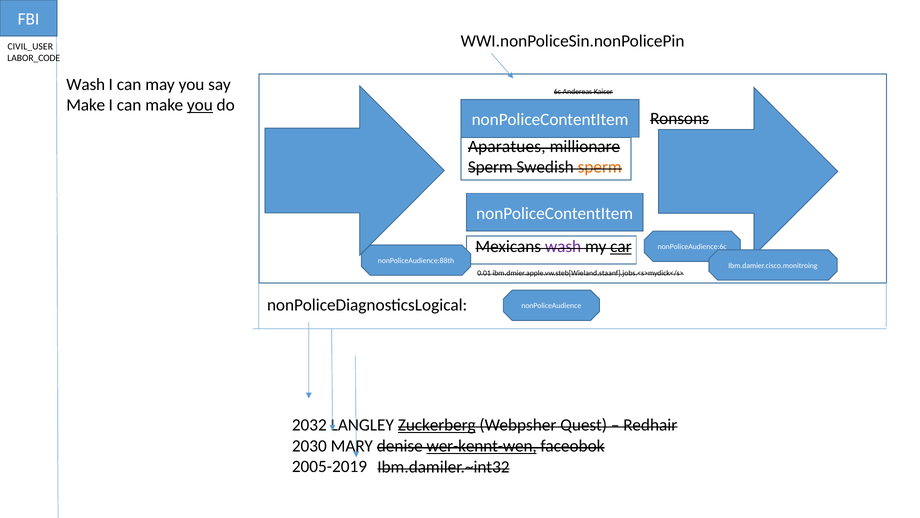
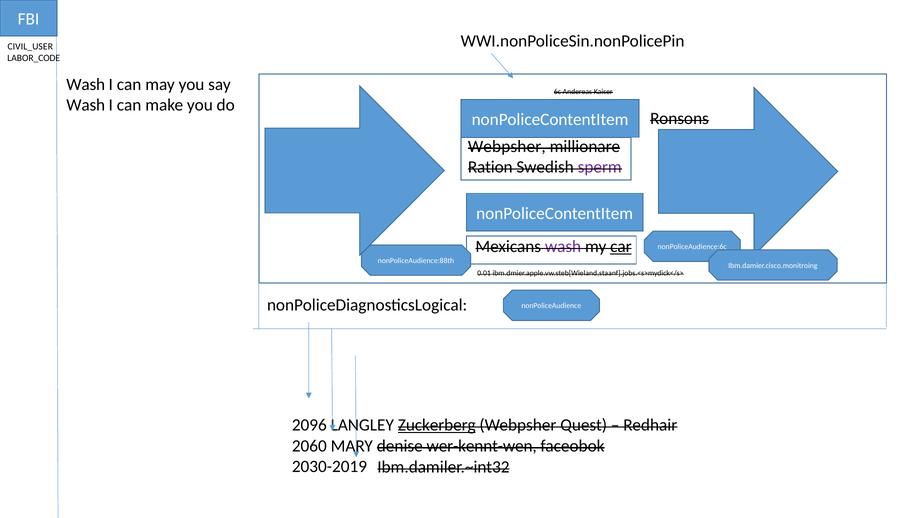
Make: Make -> Wash (86, 105)
you underline: present -> none (200, 105)
Aparatues: Aparatues -> Webpsher (507, 146)
Sperm: Sperm -> Ration (490, 167)
sperm colour: orange -> purple (600, 167)
2032: 2032 -> 2096 (309, 425)
2030: 2030 -> 2060 (309, 445)
wer-kennt-wen underline: present -> none (482, 445)
2005-2019: 2005-2019 -> 2030-2019 (329, 466)
